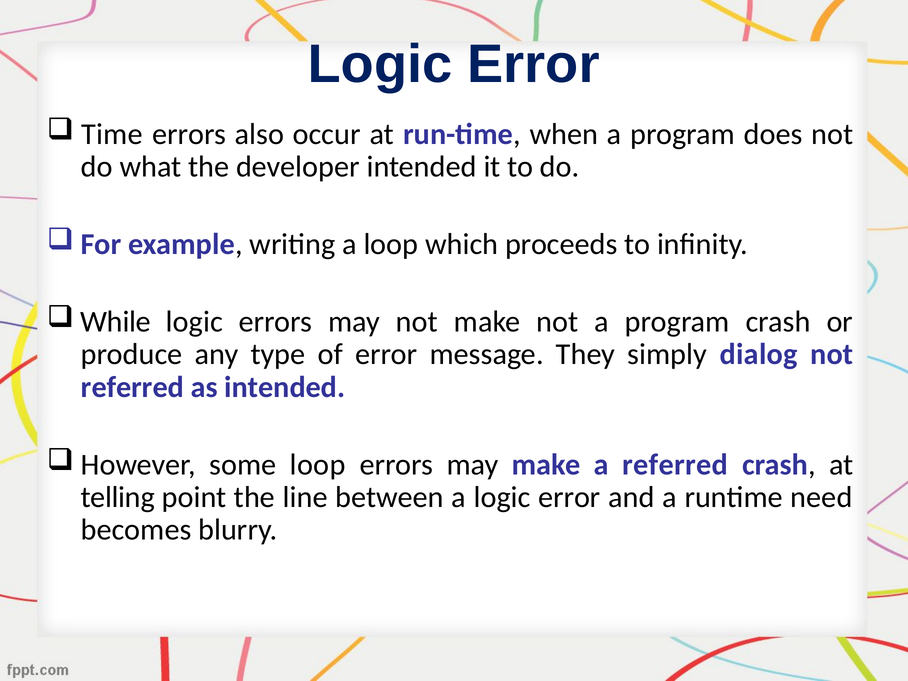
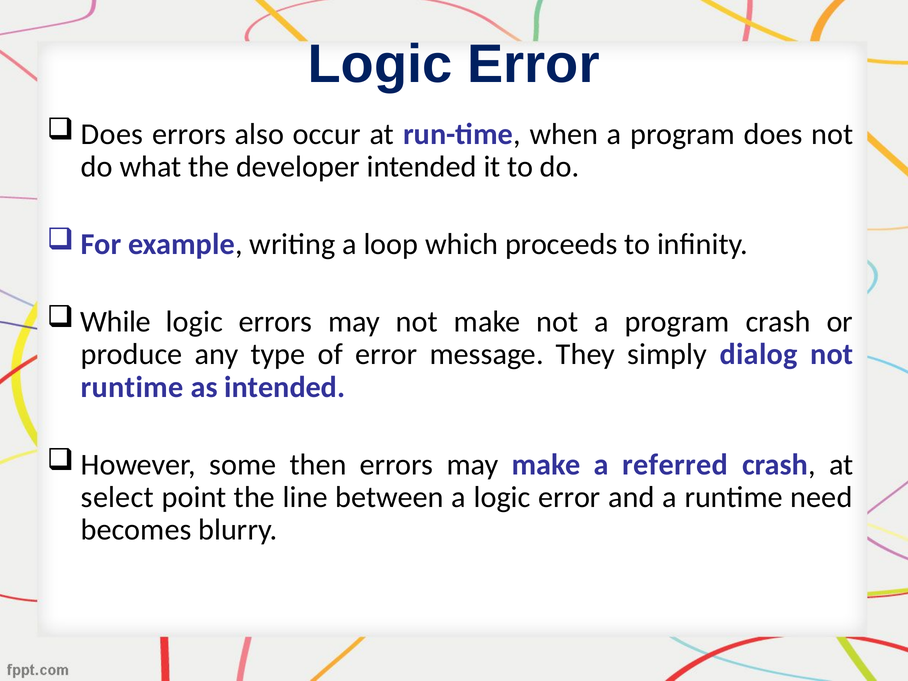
Time: Time -> Does (112, 134)
referred: referred -> runtime (132, 387)
some loop: loop -> then (318, 465)
telling: telling -> select (117, 497)
